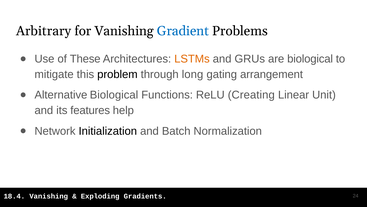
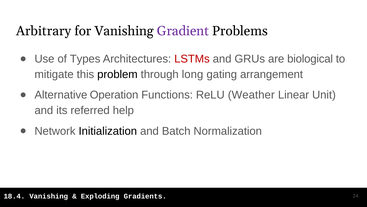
Gradient colour: blue -> purple (183, 31)
These: These -> Types (85, 59)
LSTMs colour: orange -> red (192, 59)
Alternative Biological: Biological -> Operation (114, 95)
Creating: Creating -> Weather (251, 95)
features: features -> referred (90, 110)
